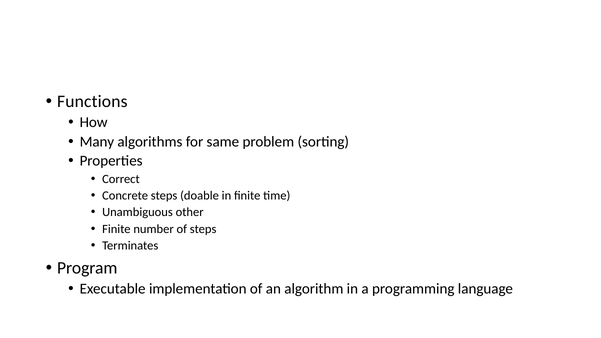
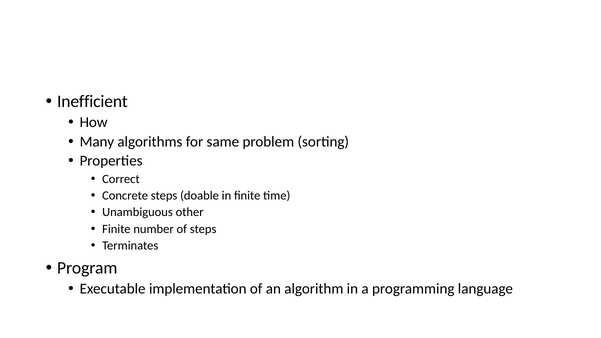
Functions: Functions -> Inefficient (92, 102)
